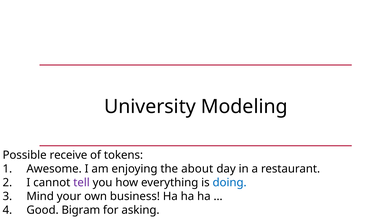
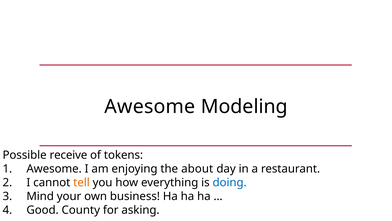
University: University -> Awesome (150, 106)
tell colour: purple -> orange (81, 182)
Bigram: Bigram -> County (81, 210)
